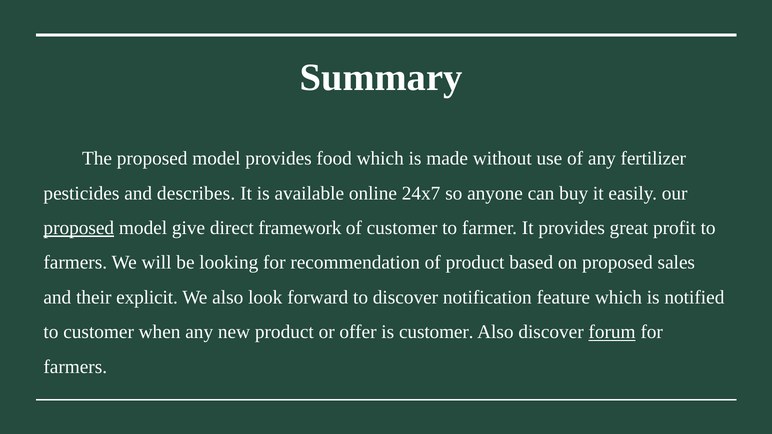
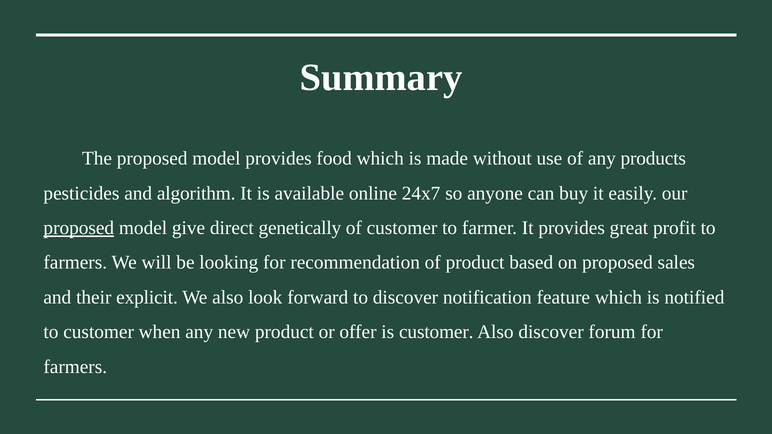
fertilizer: fertilizer -> products (653, 159)
describes: describes -> algorithm (196, 193)
framework: framework -> genetically (300, 228)
forum underline: present -> none (612, 332)
